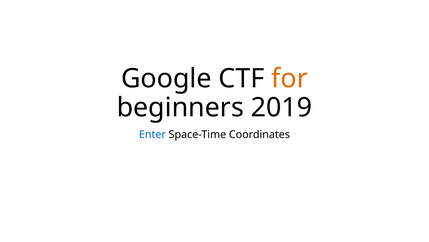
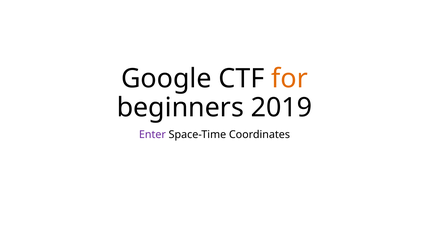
Enter colour: blue -> purple (152, 134)
